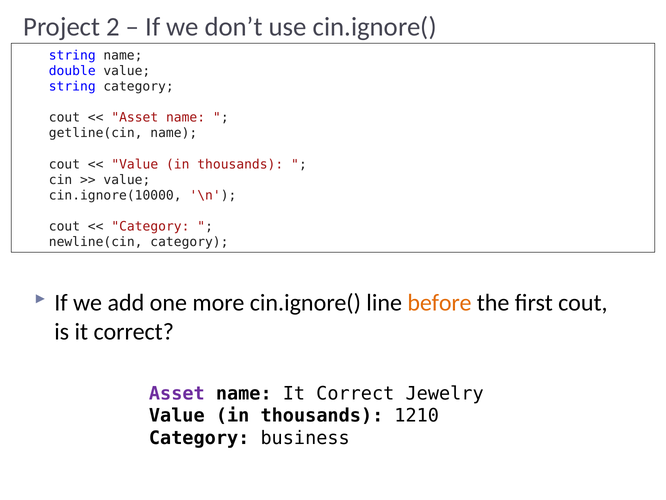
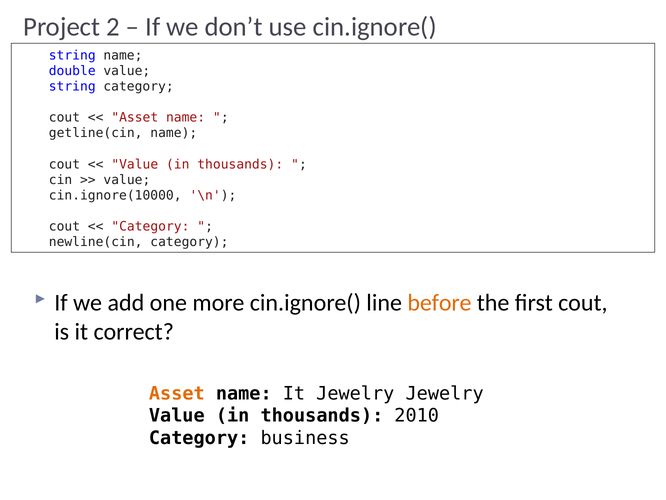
Asset colour: purple -> orange (177, 393)
name It Correct: Correct -> Jewelry (355, 393)
1210: 1210 -> 2010 (417, 415)
